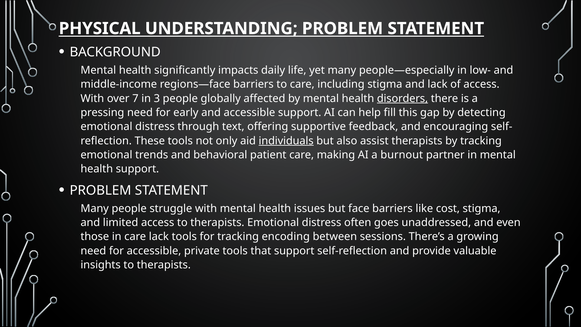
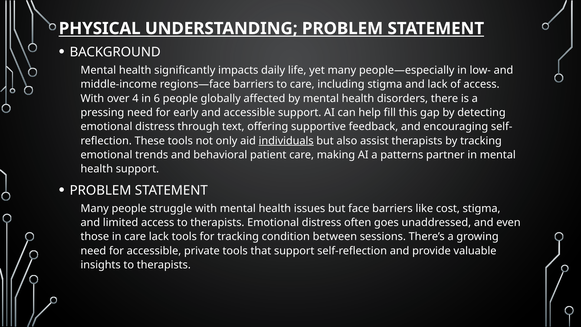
7: 7 -> 4 (135, 98)
3: 3 -> 6 (157, 98)
disorders underline: present -> none (402, 98)
burnout: burnout -> patterns (402, 155)
encoding: encoding -> condition (286, 237)
